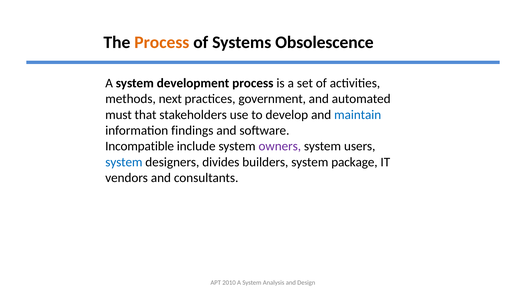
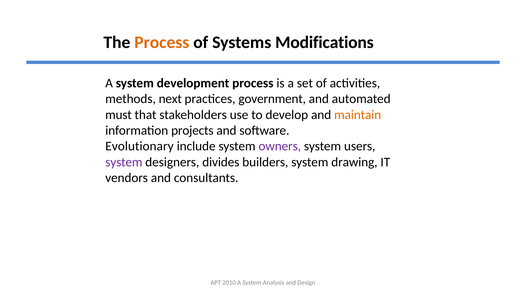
Obsolescence: Obsolescence -> Modifications (324, 42)
maintain colour: blue -> orange (358, 115)
findings: findings -> projects (192, 130)
Incompatible: Incompatible -> Evolutionary (139, 146)
system colour: blue -> purple (124, 162)
package: package -> drawing (354, 162)
